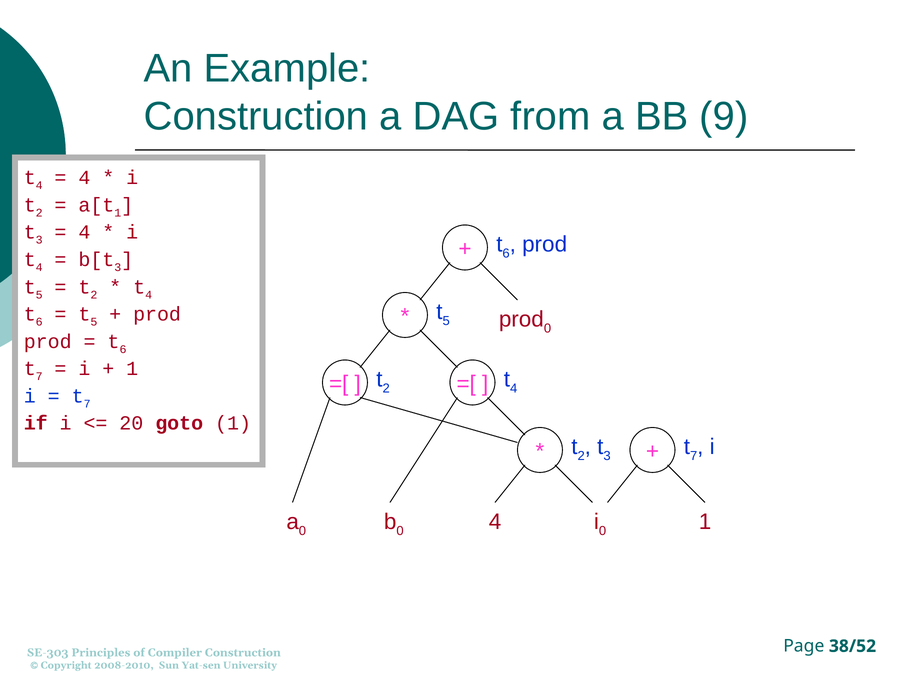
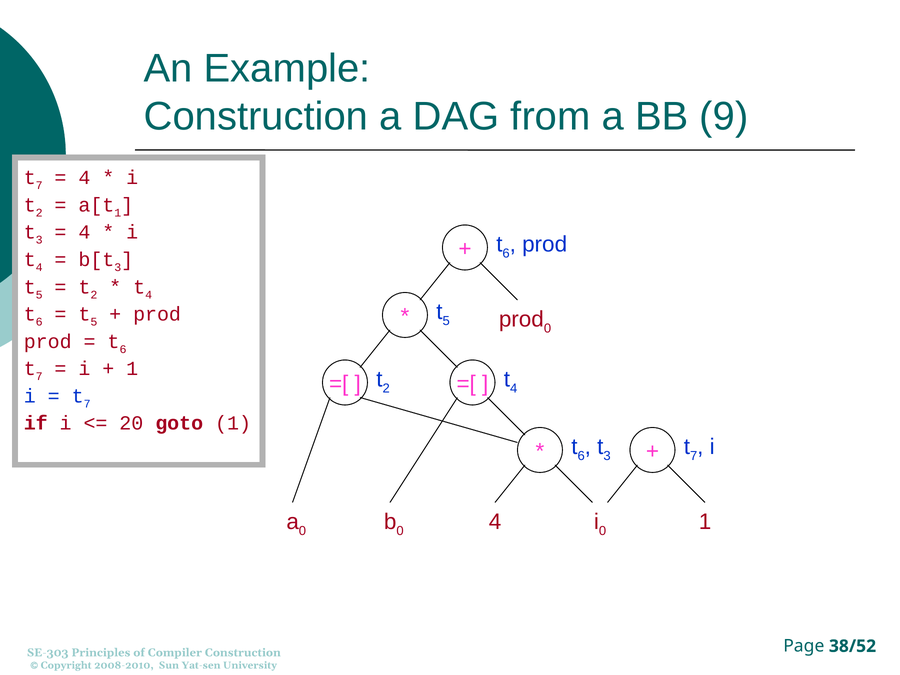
4: 4 -> 7 (39, 186)
2: 2 -> 6 (581, 456)
